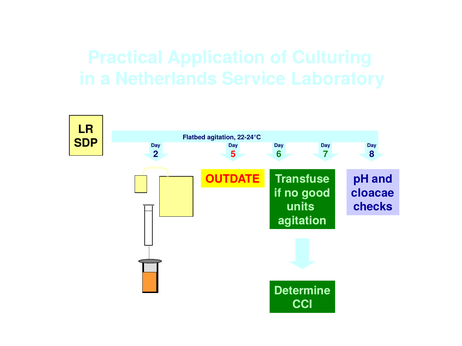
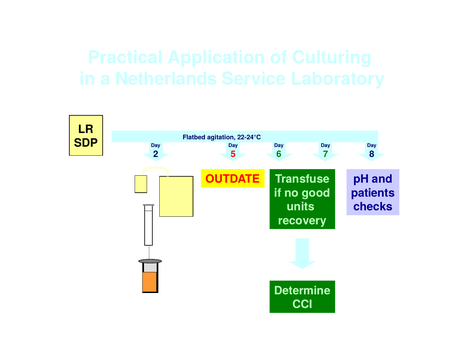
cloacae: cloacae -> patients (373, 193)
agitation: agitation -> recovery (302, 221)
